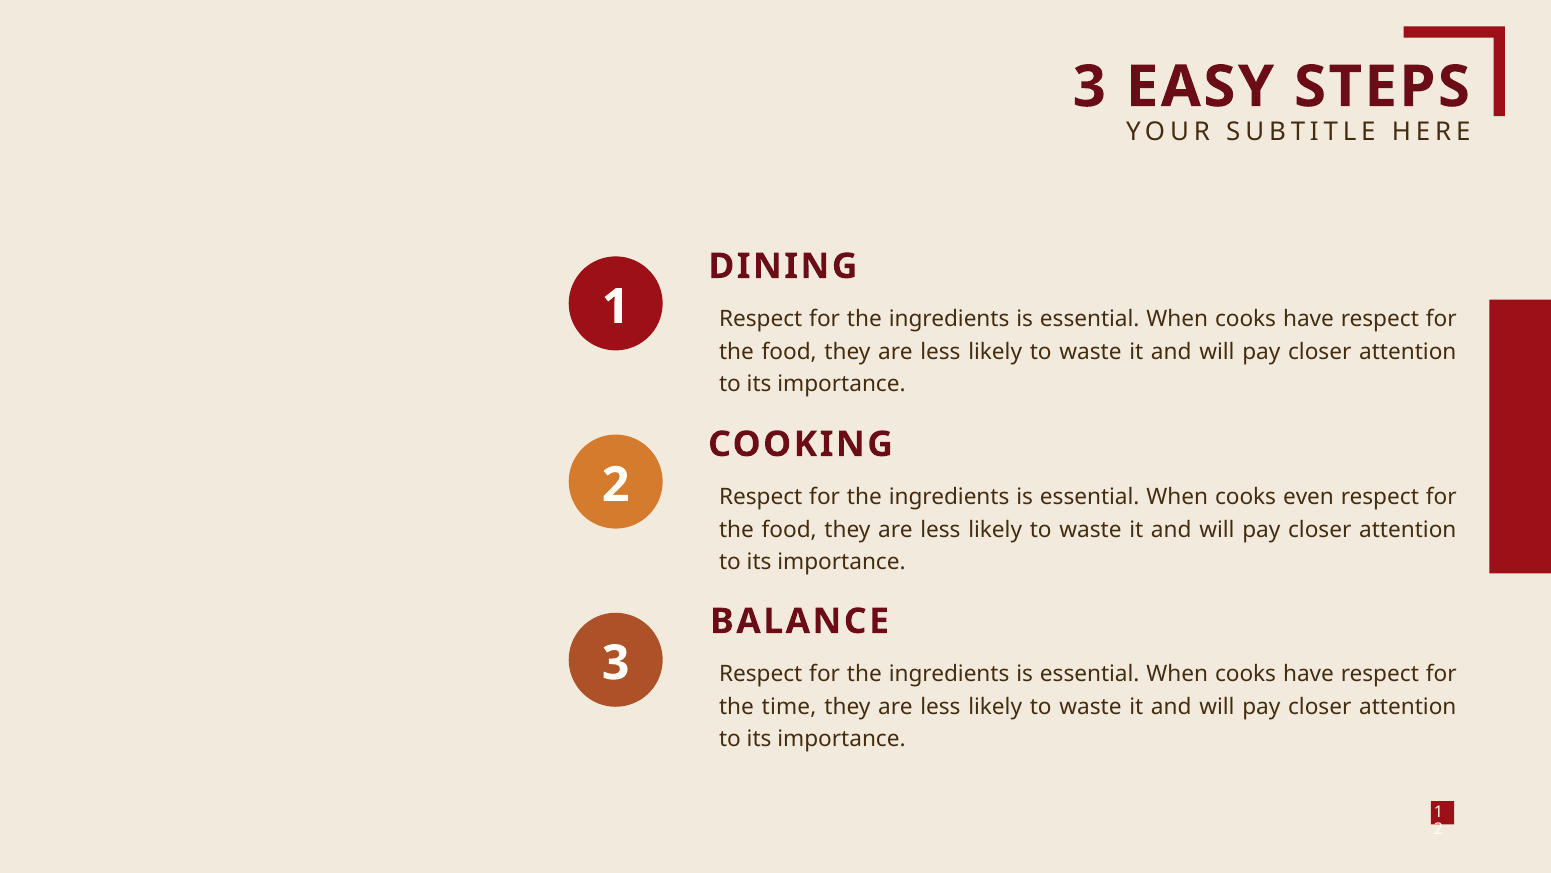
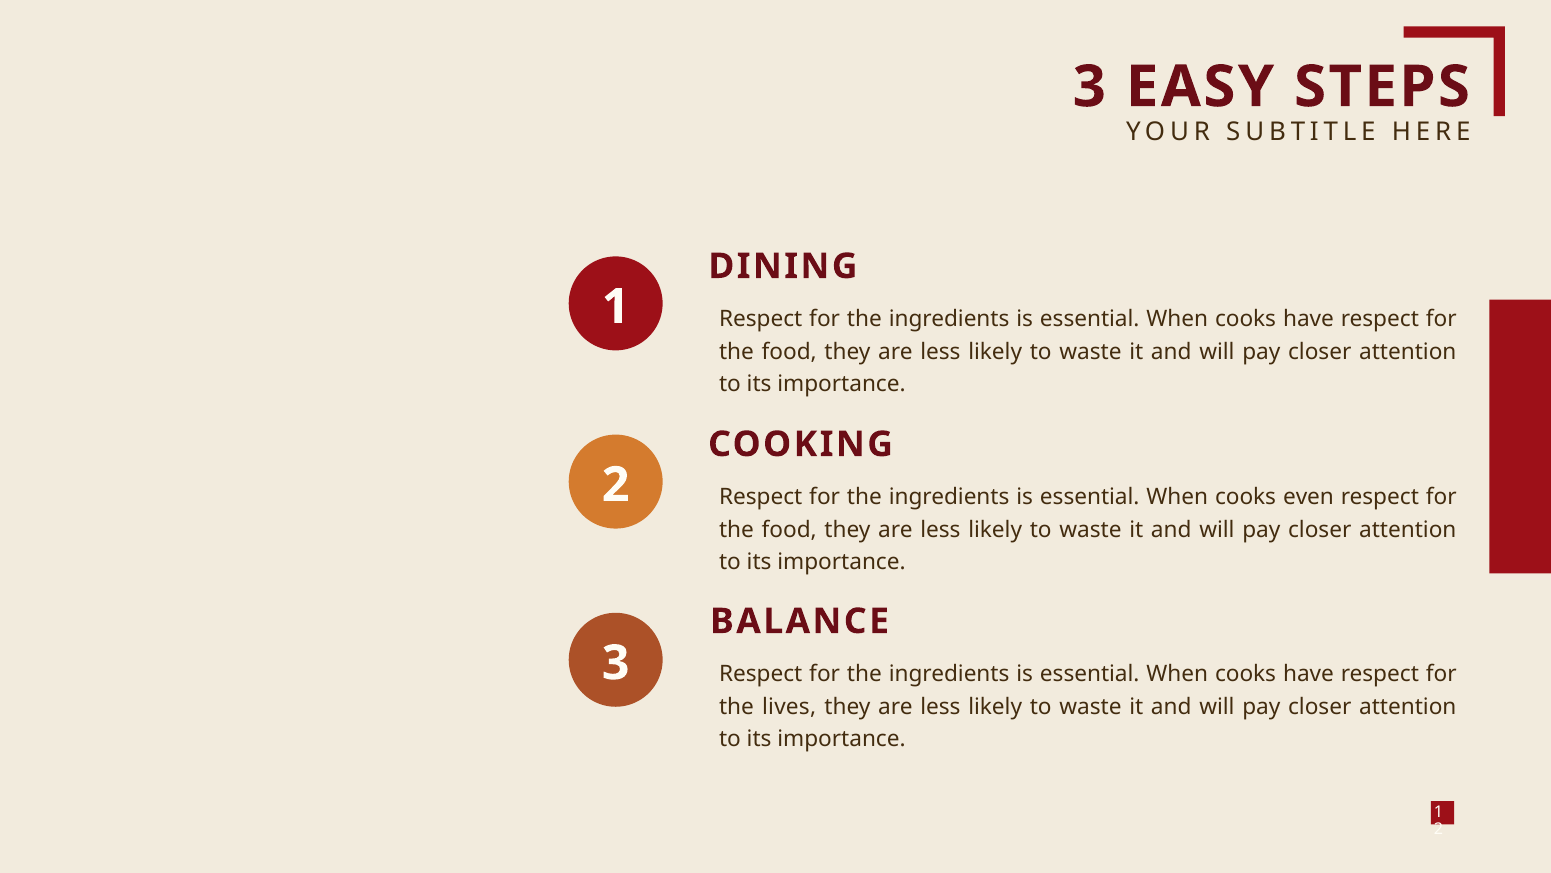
time: time -> lives (789, 706)
